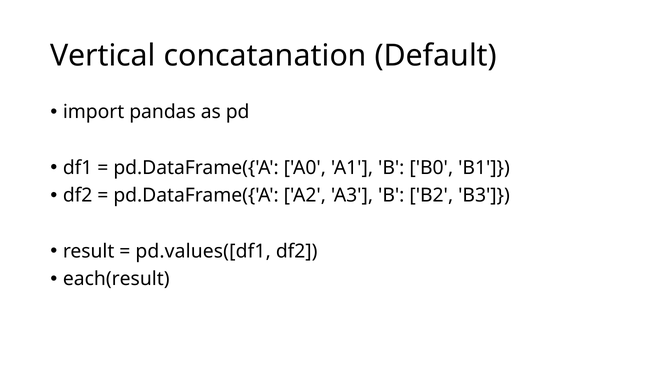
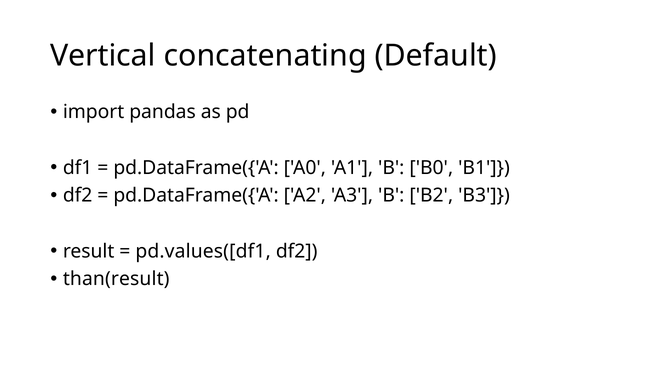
concatanation: concatanation -> concatenating (265, 56)
each(result: each(result -> than(result (116, 278)
